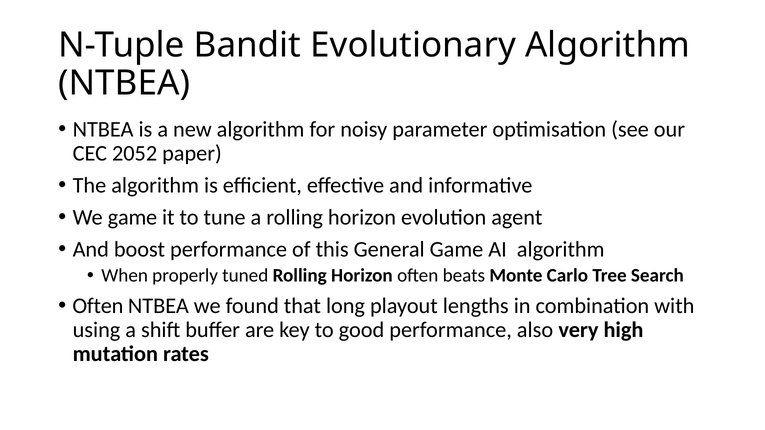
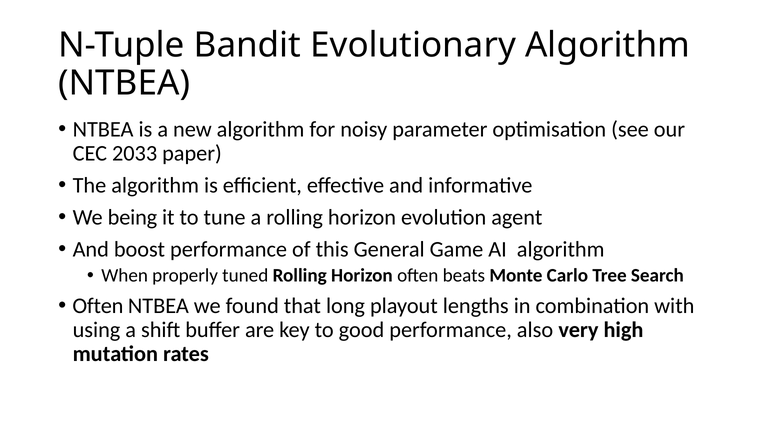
2052: 2052 -> 2033 (135, 153)
We game: game -> being (132, 217)
